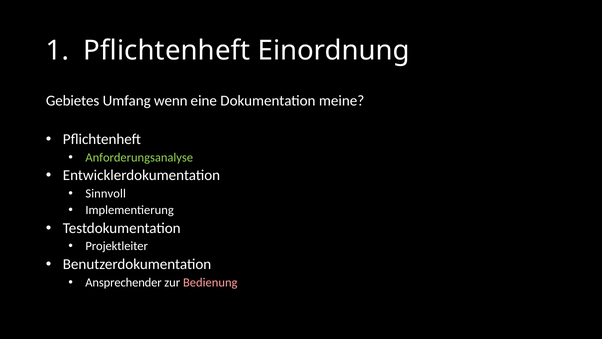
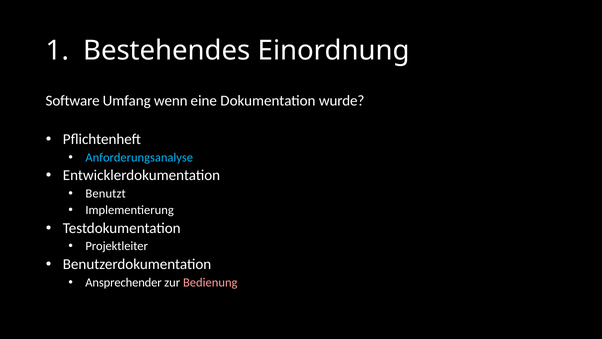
1 Pflichtenheft: Pflichtenheft -> Bestehendes (167, 51)
Gebietes: Gebietes -> Software (73, 100)
meine: meine -> wurde (342, 100)
Anforderungsanalyse colour: light green -> light blue (139, 157)
Sinnvoll: Sinnvoll -> Benutzt (106, 193)
